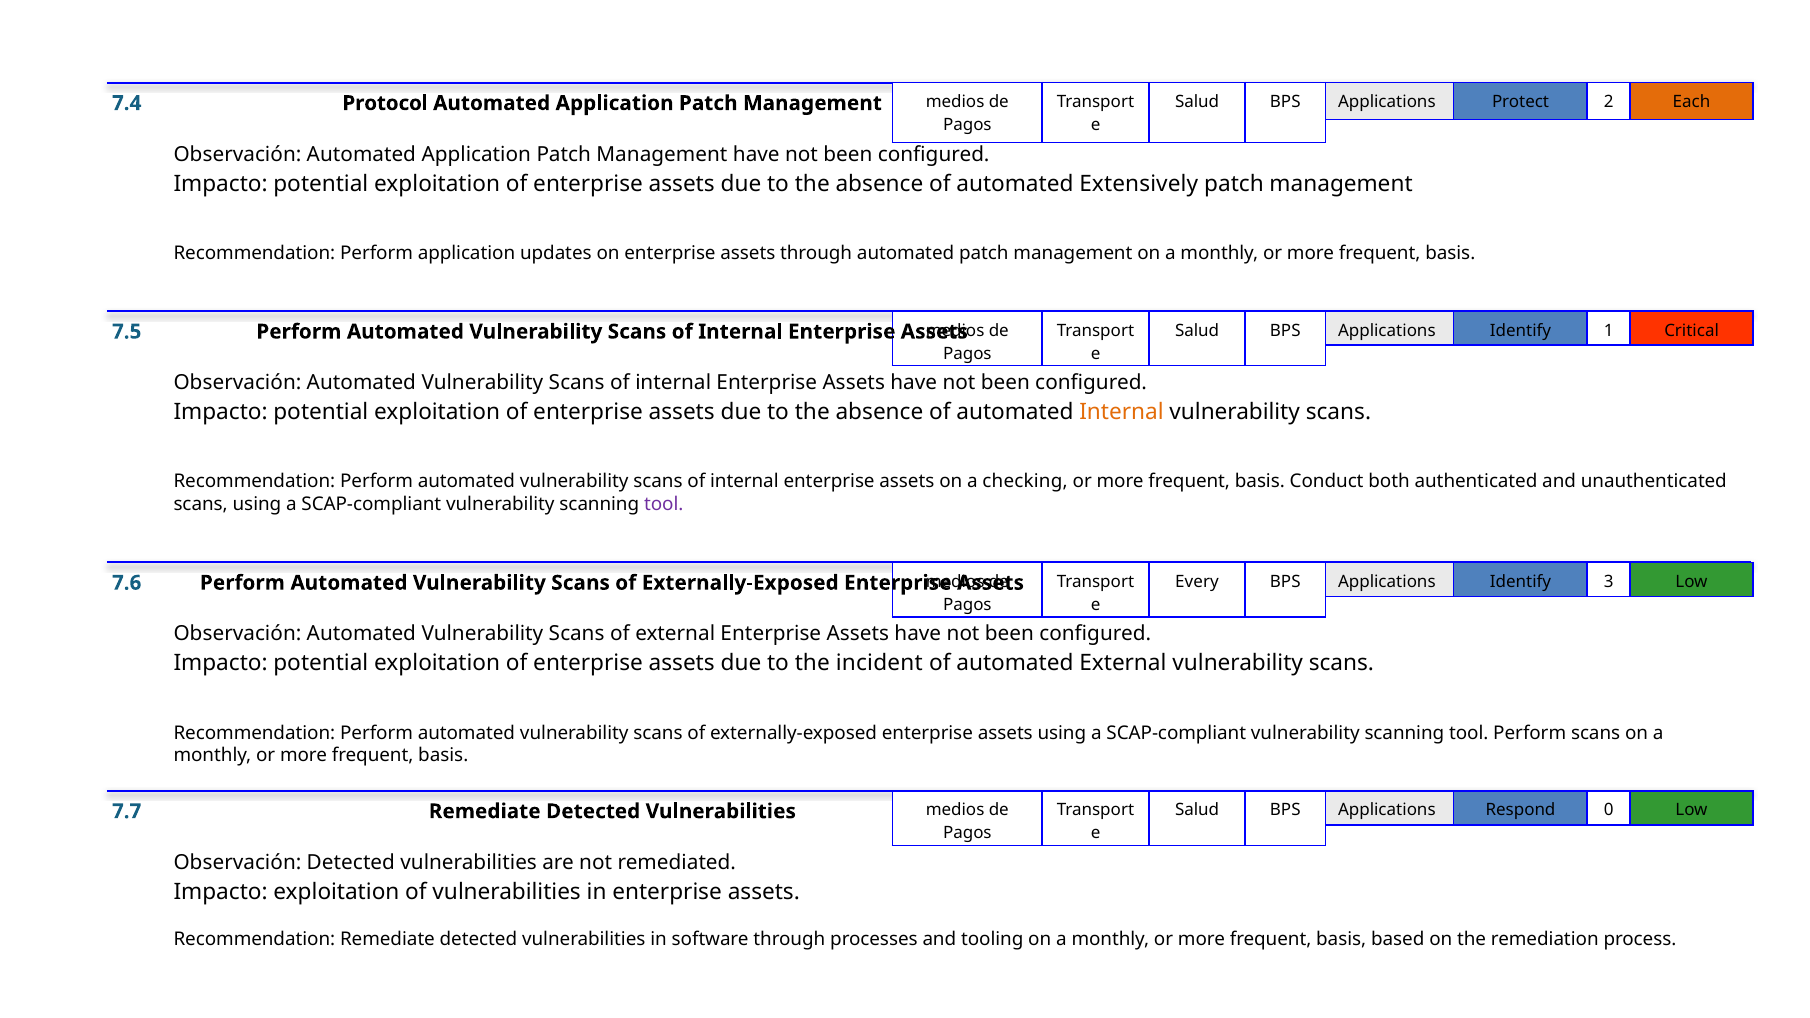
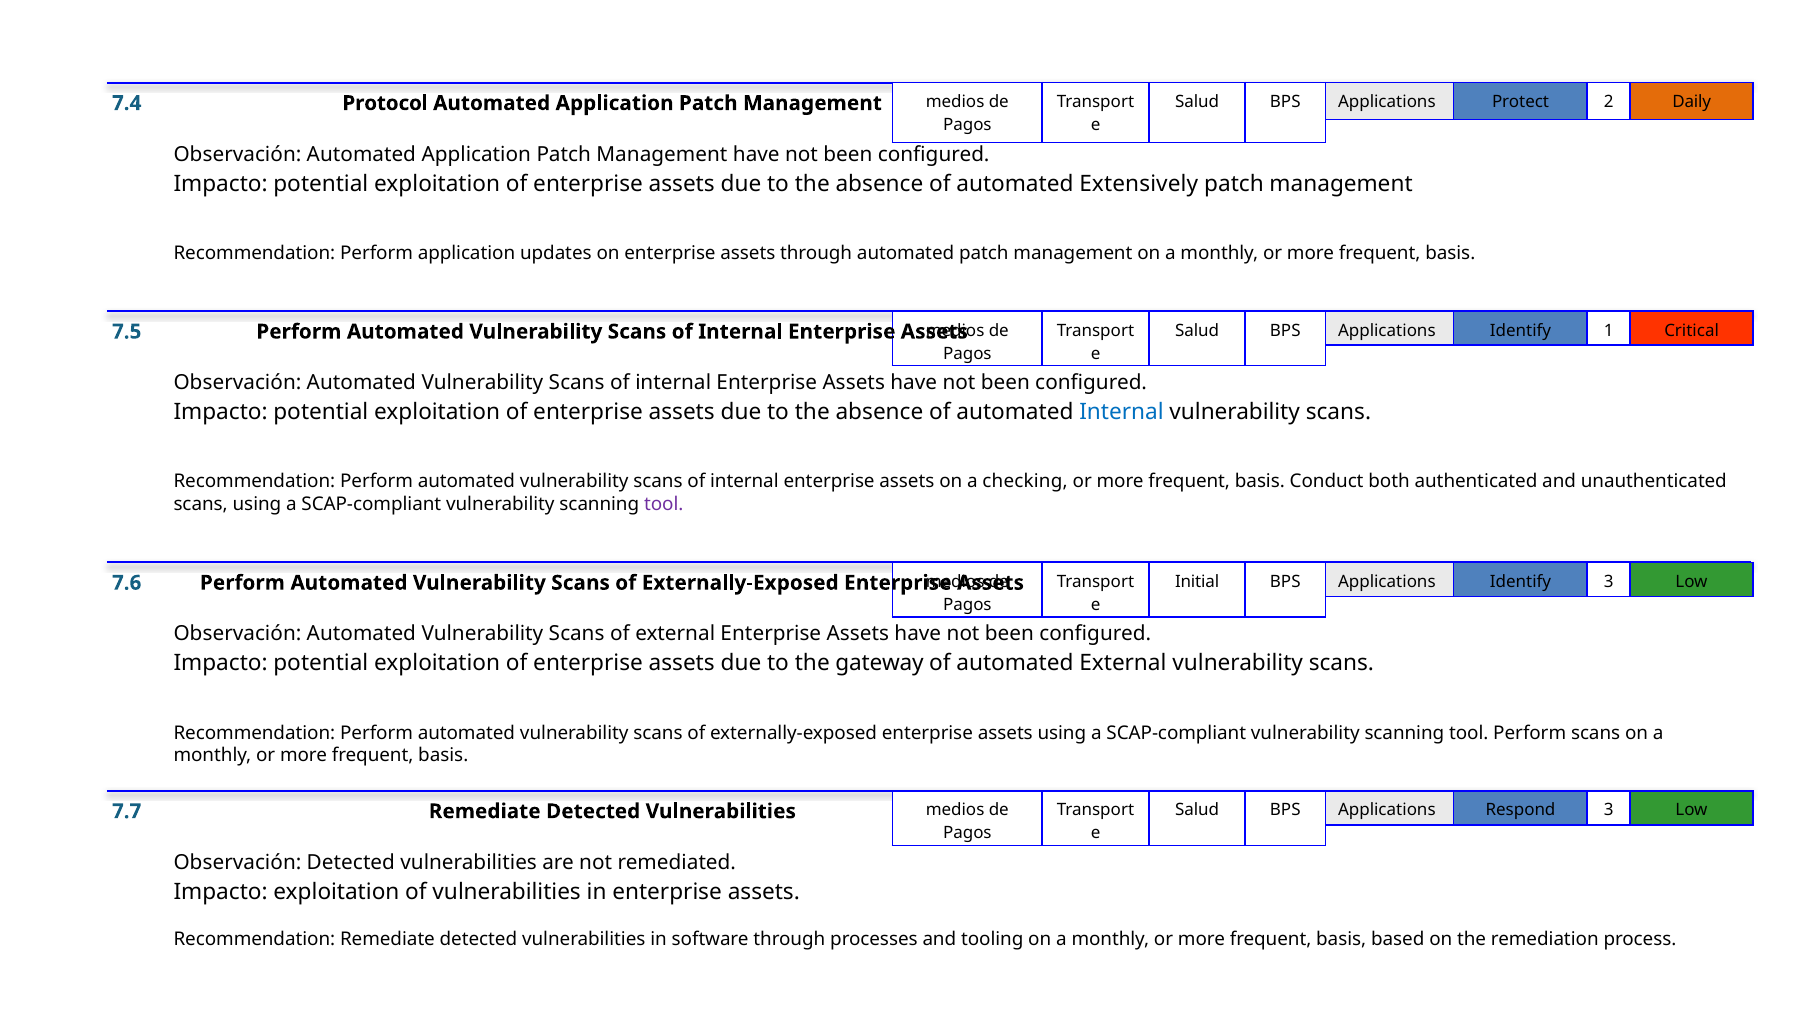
Each: Each -> Daily (1692, 102)
Internal colour: orange -> blue (1122, 412)
Every: Every -> Initial (1197, 582)
incident: incident -> gateway (880, 663)
Respond 0: 0 -> 3 (1609, 810)
